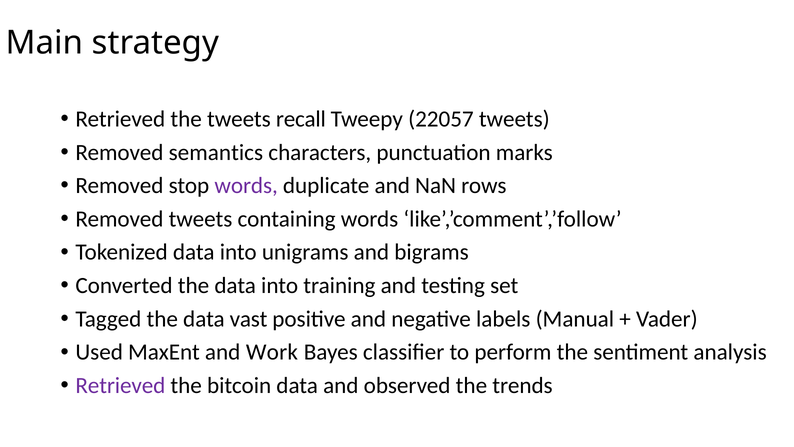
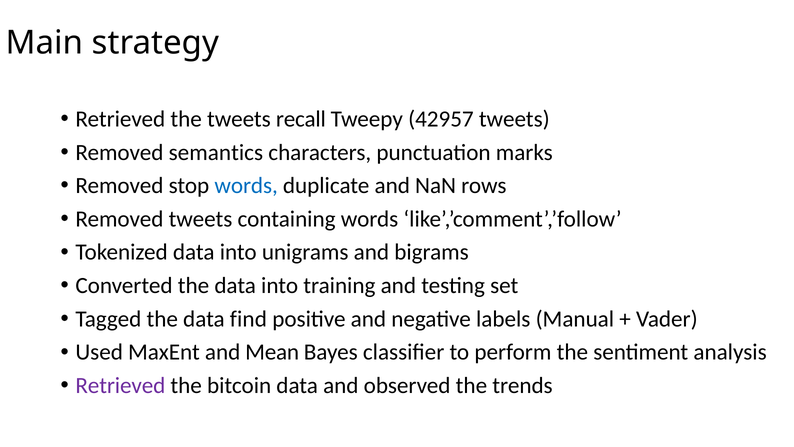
22057: 22057 -> 42957 (441, 119)
words colour: purple -> blue (246, 186)
vast: vast -> find (248, 319)
Work: Work -> Mean (272, 352)
